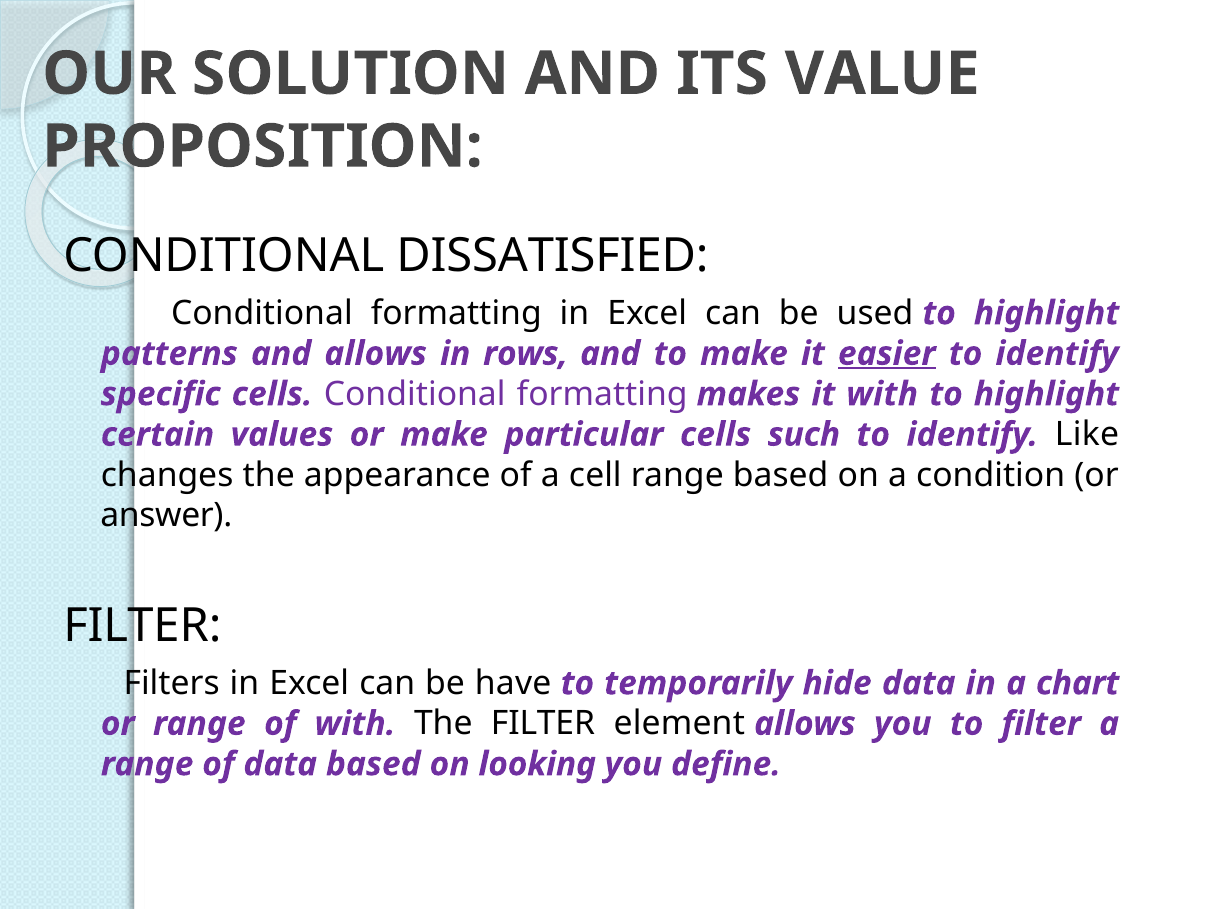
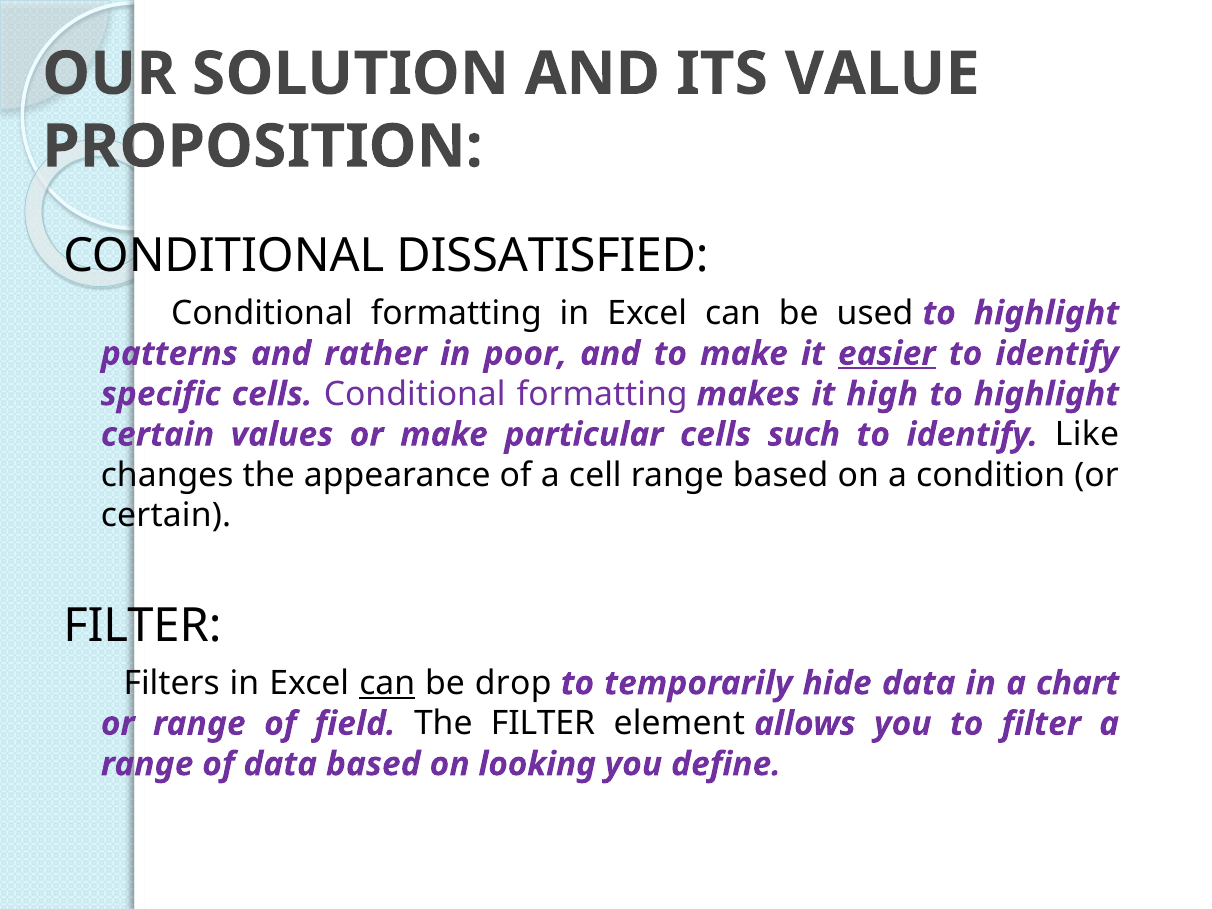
and allows: allows -> rather (376, 354)
rows: rows -> poor (525, 354)
it with: with -> high (882, 394)
answer: answer -> certain (166, 516)
can underline: none -> present (387, 683)
have: have -> drop (513, 683)
of with: with -> field (355, 724)
